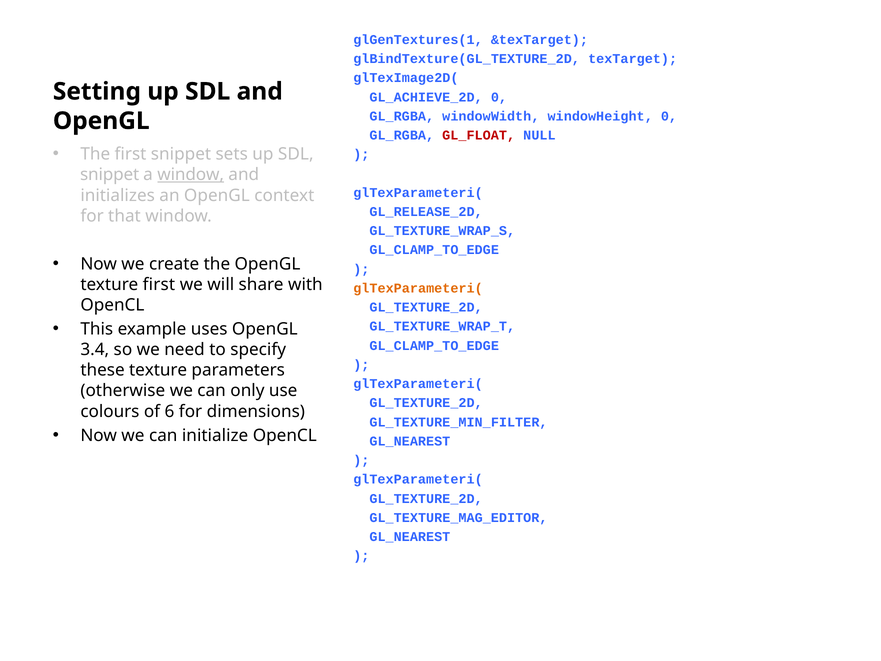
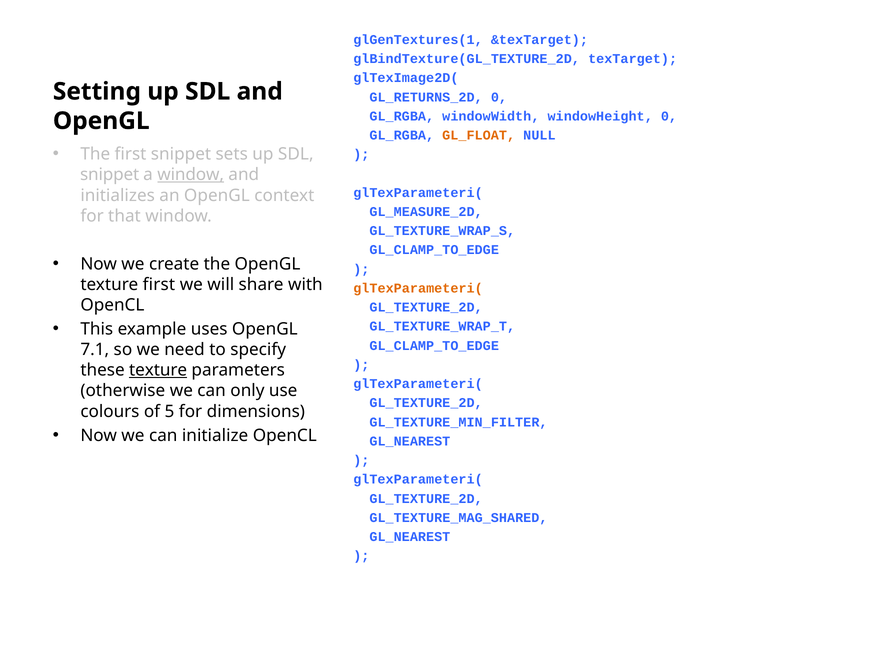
GL_ACHIEVE_2D: GL_ACHIEVE_2D -> GL_RETURNS_2D (426, 97)
GL_FLOAT colour: red -> orange (479, 135)
GL_RELEASE_2D: GL_RELEASE_2D -> GL_MEASURE_2D (426, 212)
3.4: 3.4 -> 7.1 (95, 350)
texture underline: none -> present (158, 370)
6: 6 -> 5 (169, 411)
GL_TEXTURE_MAG_EDITOR: GL_TEXTURE_MAG_EDITOR -> GL_TEXTURE_MAG_SHARED (458, 517)
